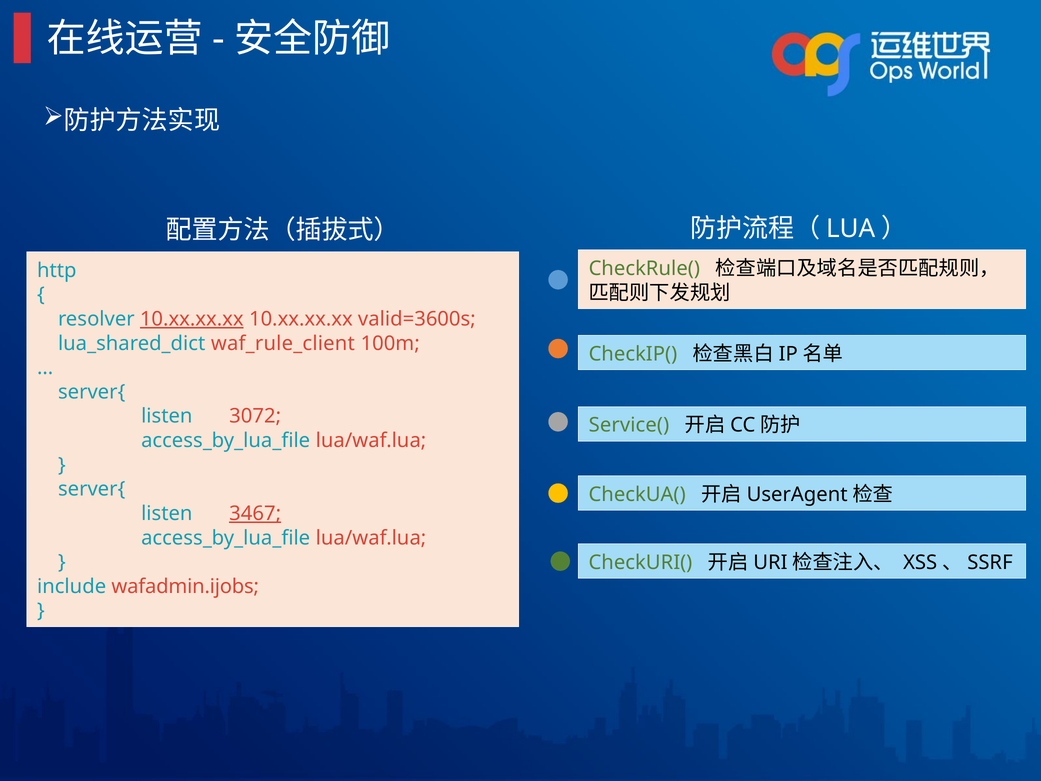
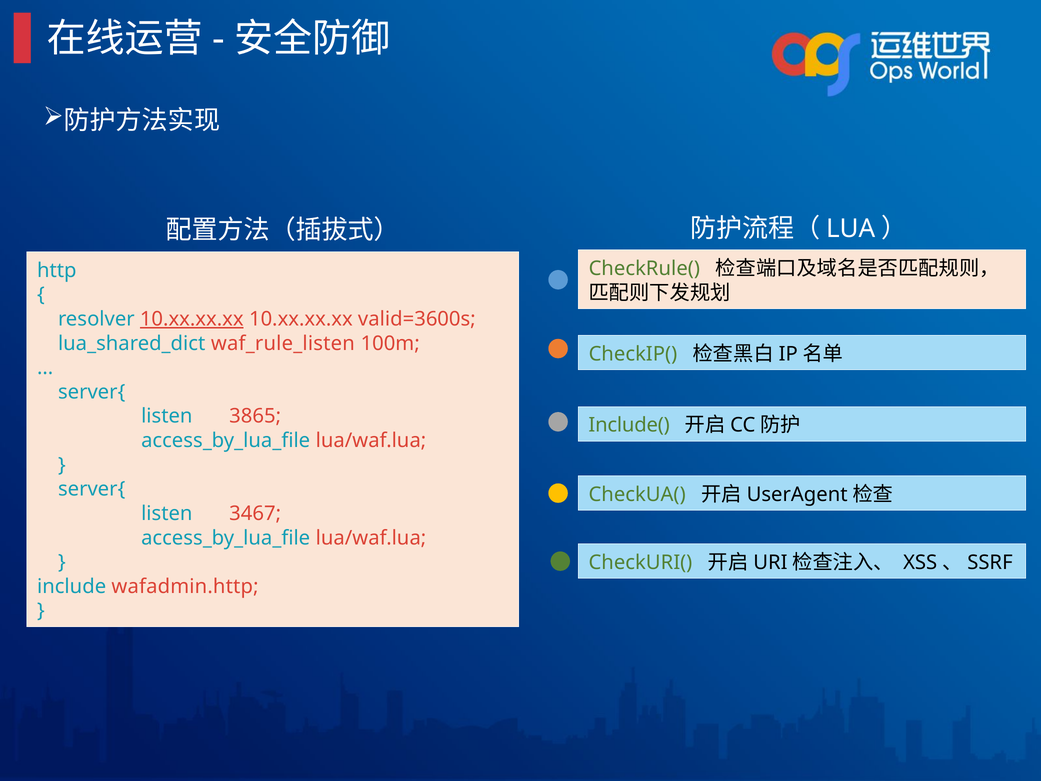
waf_rule_client: waf_rule_client -> waf_rule_listen (283, 343)
3072: 3072 -> 3865 (255, 416)
Service(: Service( -> Include( (629, 425)
3467 underline: present -> none (255, 513)
wafadmin.ijobs: wafadmin.ijobs -> wafadmin.http (185, 586)
